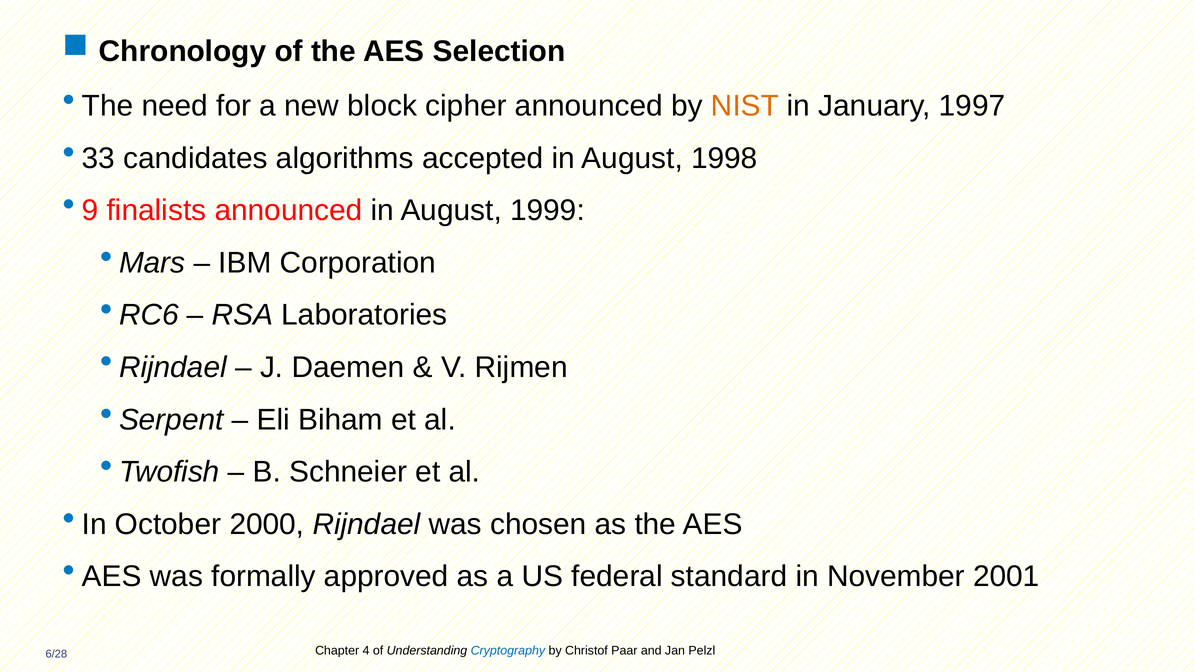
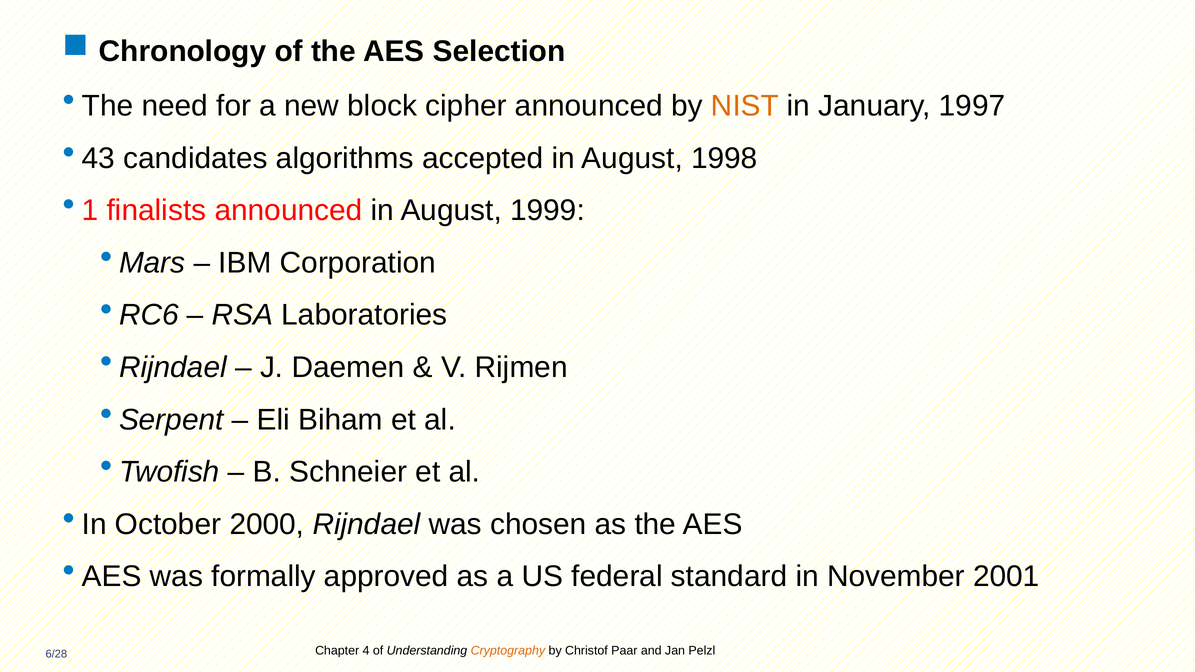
33: 33 -> 43 (98, 158)
9: 9 -> 1 (90, 211)
Cryptography colour: blue -> orange (508, 651)
